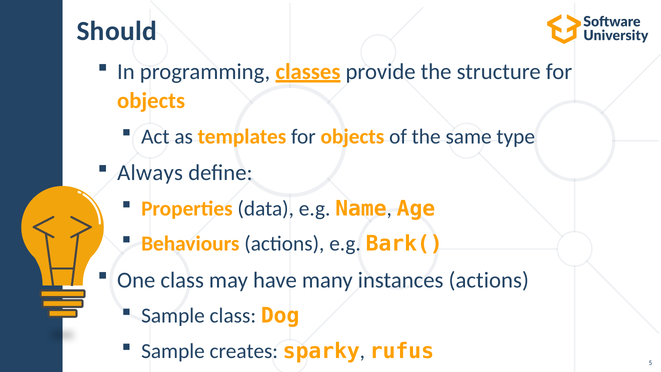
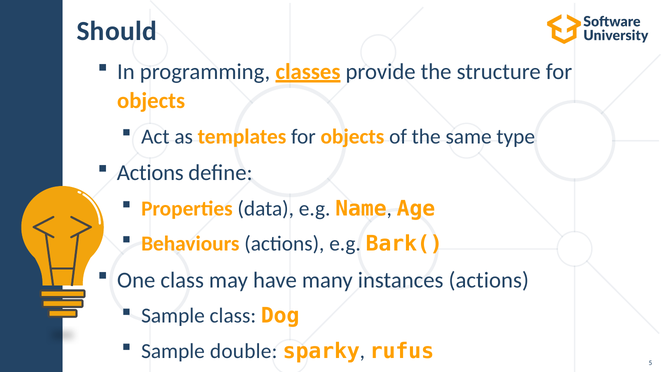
Always: Always -> Actions (150, 173)
creates: creates -> double (244, 351)
